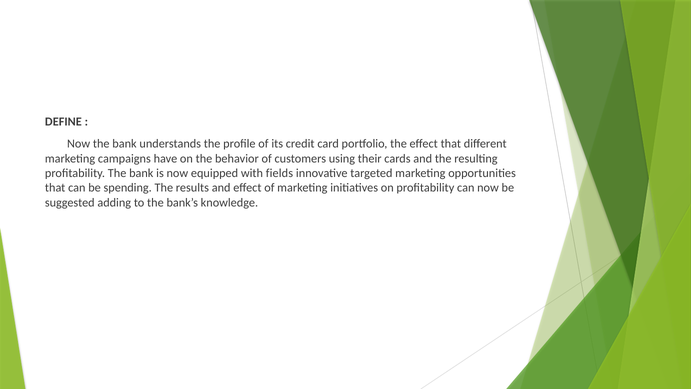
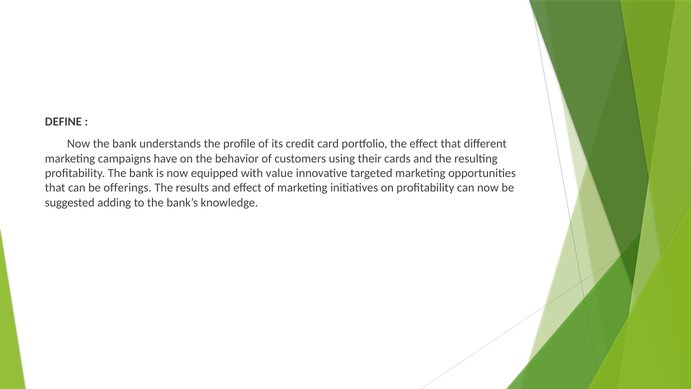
fields: fields -> value (279, 173)
spending: spending -> offerings (128, 188)
